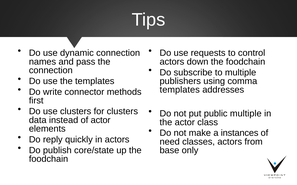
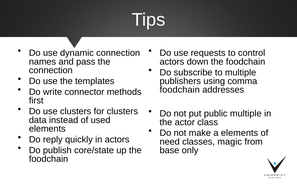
templates: templates -> foodchain (180, 90)
of actor: actor -> used (101, 120)
a instances: instances -> elements (240, 133)
classes actors: actors -> magic (230, 142)
